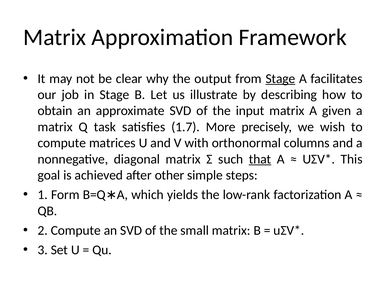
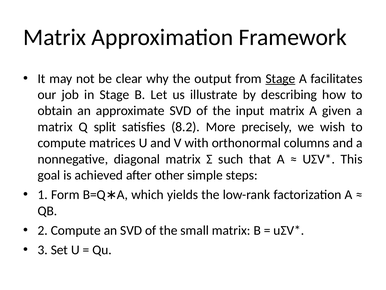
task: task -> split (105, 127)
1.7: 1.7 -> 8.2 (186, 127)
that underline: present -> none (260, 159)
